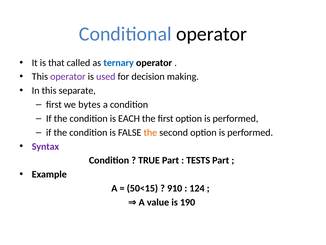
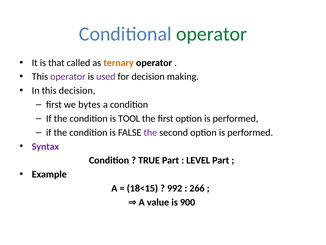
operator colour: black -> green (212, 34)
ternary colour: blue -> orange (119, 63)
this separate: separate -> decision (77, 90)
EACH: EACH -> TOOL (129, 118)
the colour: orange -> purple (150, 132)
TESTS: TESTS -> LEVEL (198, 160)
50<15: 50<15 -> 18<15 (142, 188)
910: 910 -> 992 (175, 188)
124: 124 -> 266 (197, 188)
190: 190 -> 900 (188, 202)
